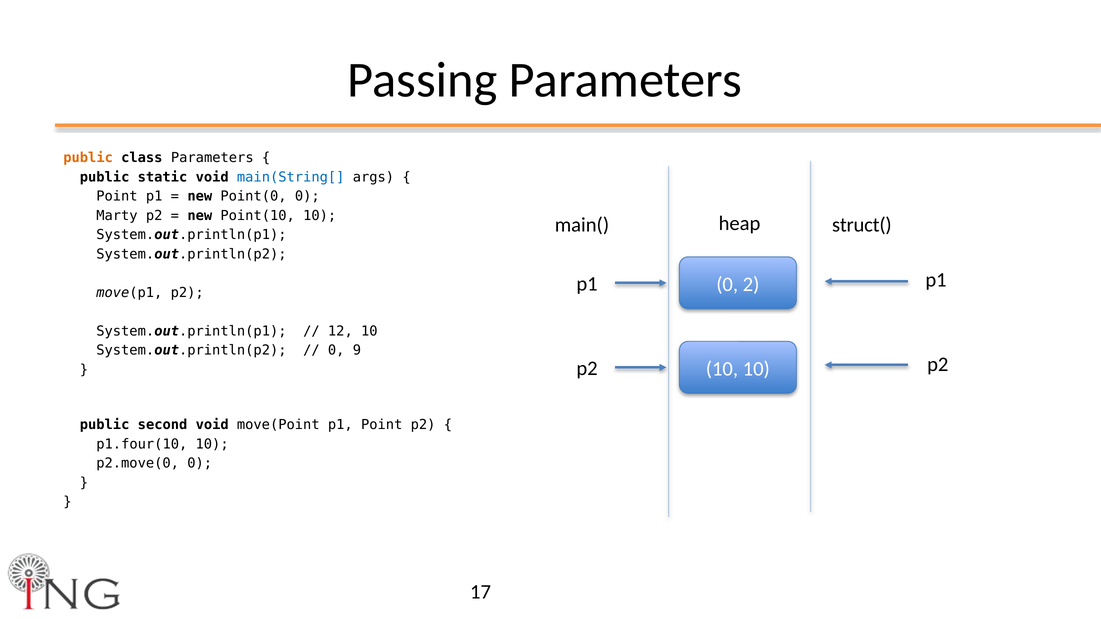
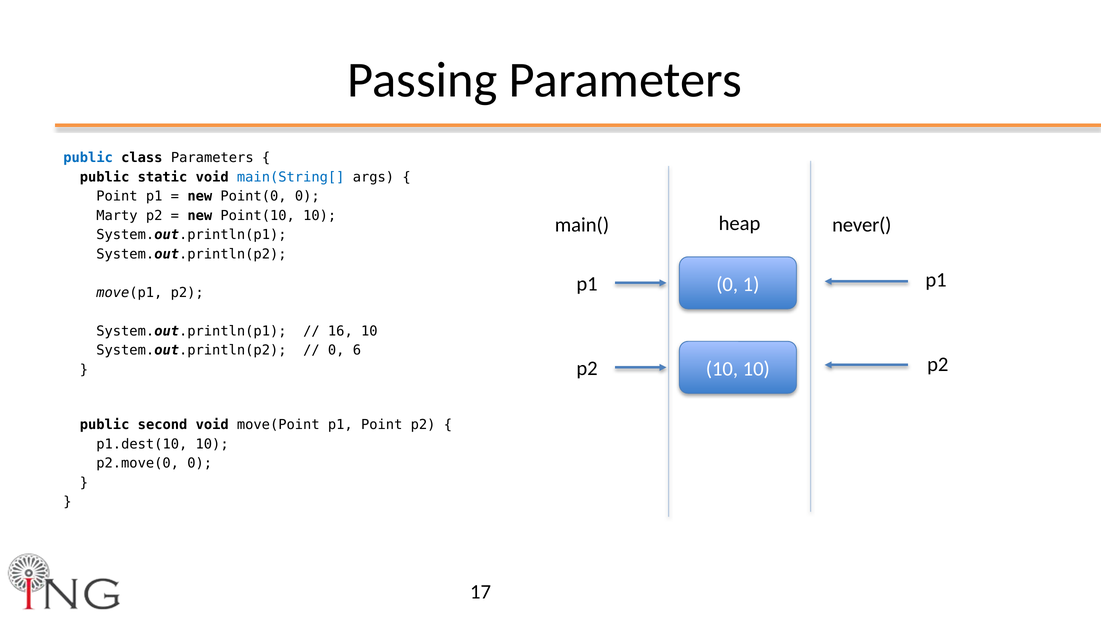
public colour: orange -> blue (88, 158)
struct(: struct( -> never( (862, 225)
2: 2 -> 1 (751, 284)
12: 12 -> 16 (340, 331)
9: 9 -> 6 (357, 351)
p1.four(10: p1.four(10 -> p1.dest(10 (142, 444)
